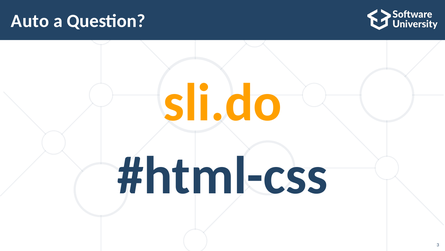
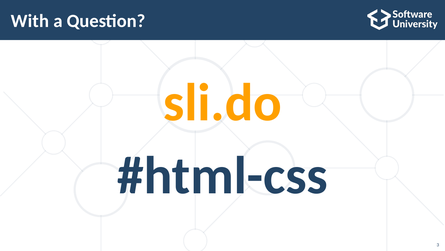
Auto: Auto -> With (30, 21)
